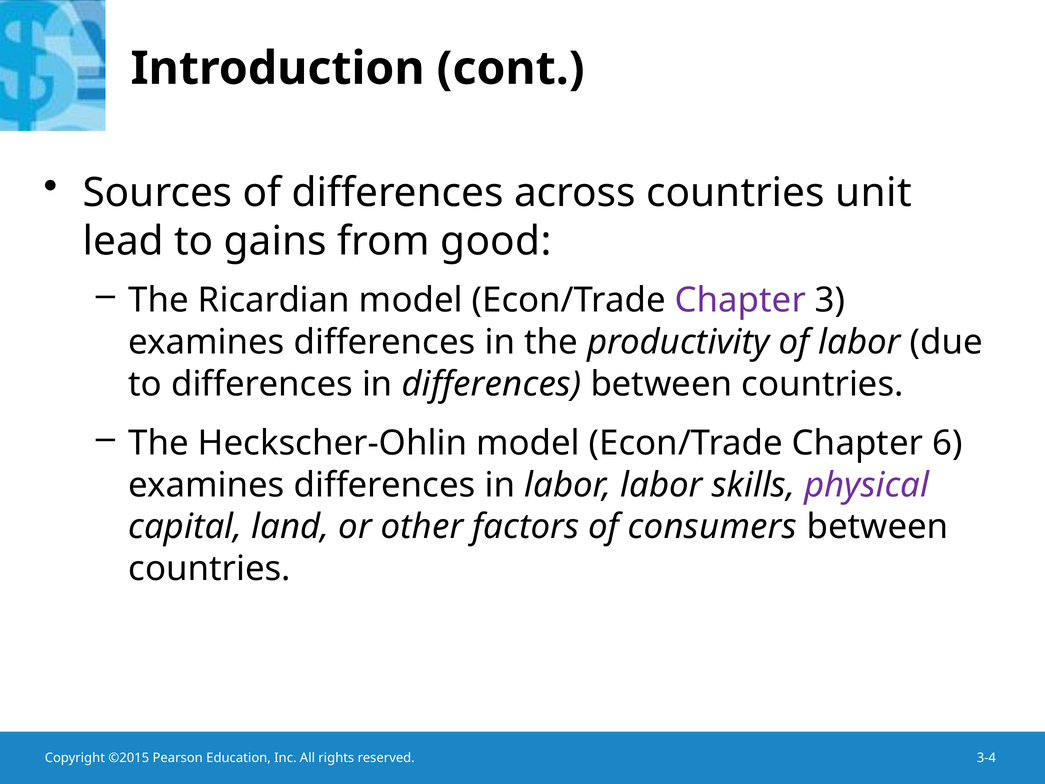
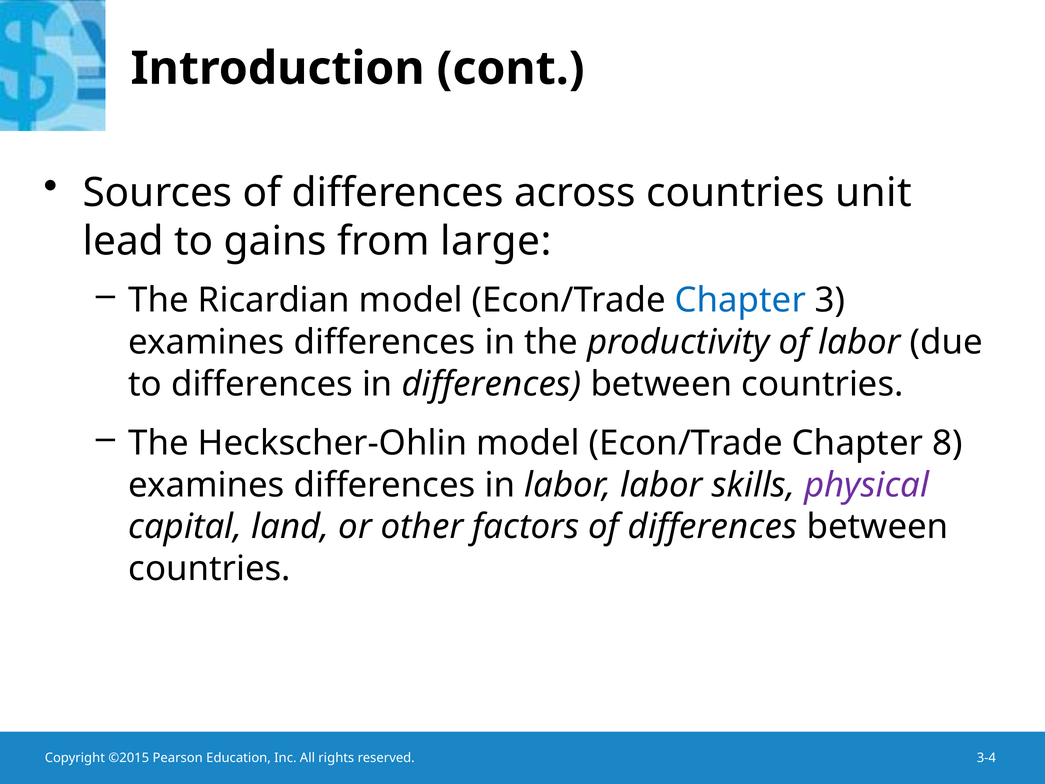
good: good -> large (496, 242)
Chapter colour: purple -> blue (740, 300)
6: 6 -> 8 (947, 443)
factors of consumers: consumers -> differences (712, 527)
